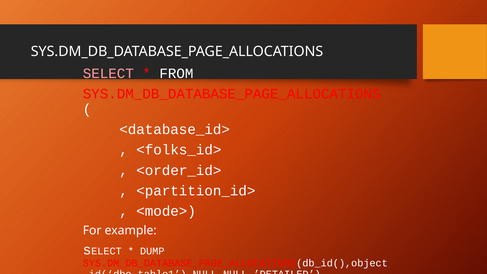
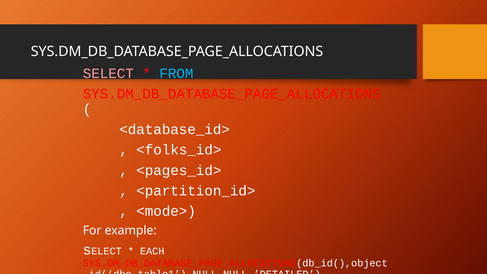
FROM colour: white -> light blue (176, 73)
<order_id>: <order_id> -> <pages_id> (179, 170)
DUMP: DUMP -> EACH (152, 251)
